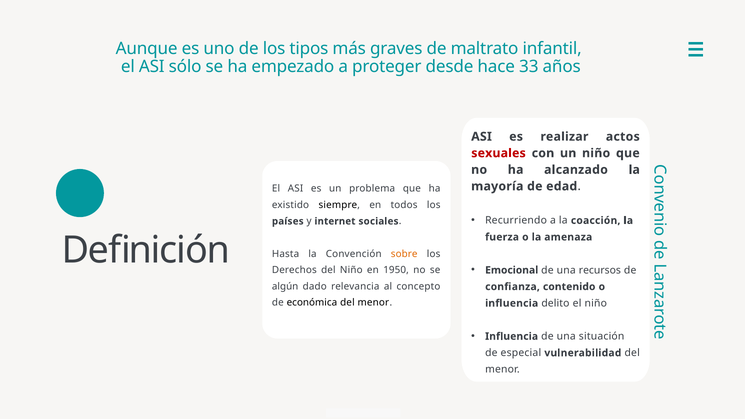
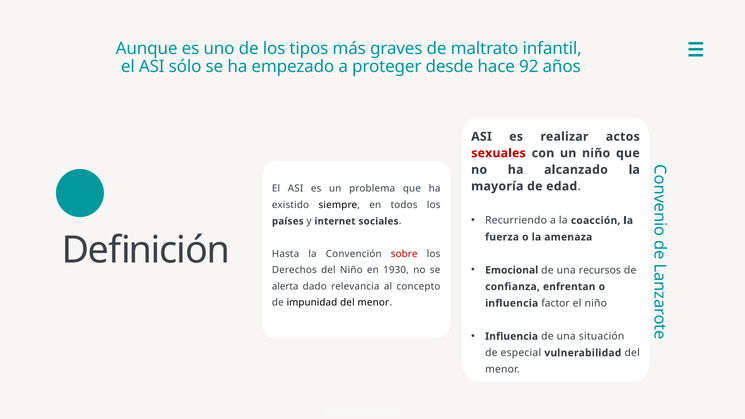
33: 33 -> 92 (529, 67)
sobre colour: orange -> red (404, 254)
1950: 1950 -> 1930 (396, 270)
algún: algún -> alerta (285, 286)
contenido: contenido -> enfrentan (569, 287)
económica: económica -> impunidad (312, 303)
delito: delito -> factor (556, 303)
